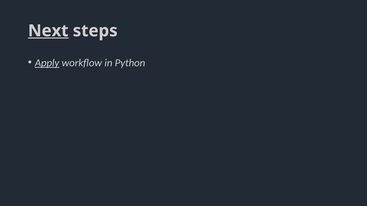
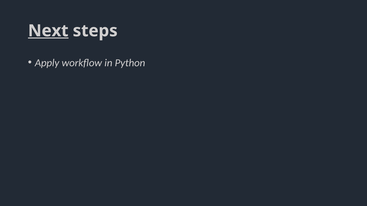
Apply underline: present -> none (47, 63)
